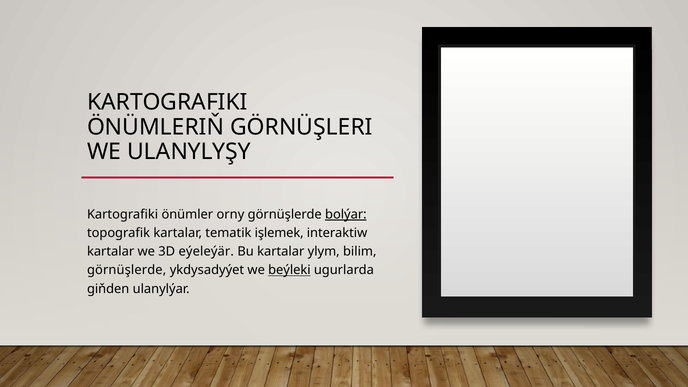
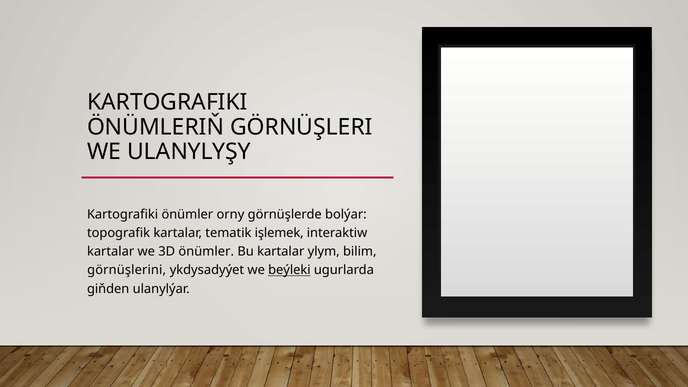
bolýar underline: present -> none (346, 214)
3D eýeleýär: eýeleýär -> önümler (206, 252)
görnüşlerde: görnüşlerde -> görnüşlerini (127, 270)
